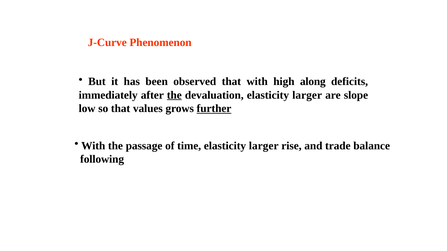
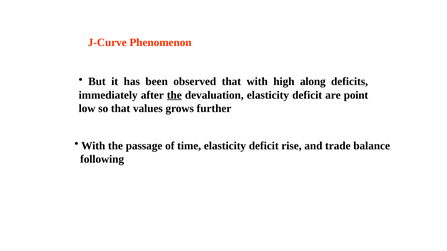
devaluation elasticity larger: larger -> deficit (307, 95)
slope: slope -> point (356, 95)
further underline: present -> none (214, 109)
time elasticity larger: larger -> deficit (264, 146)
